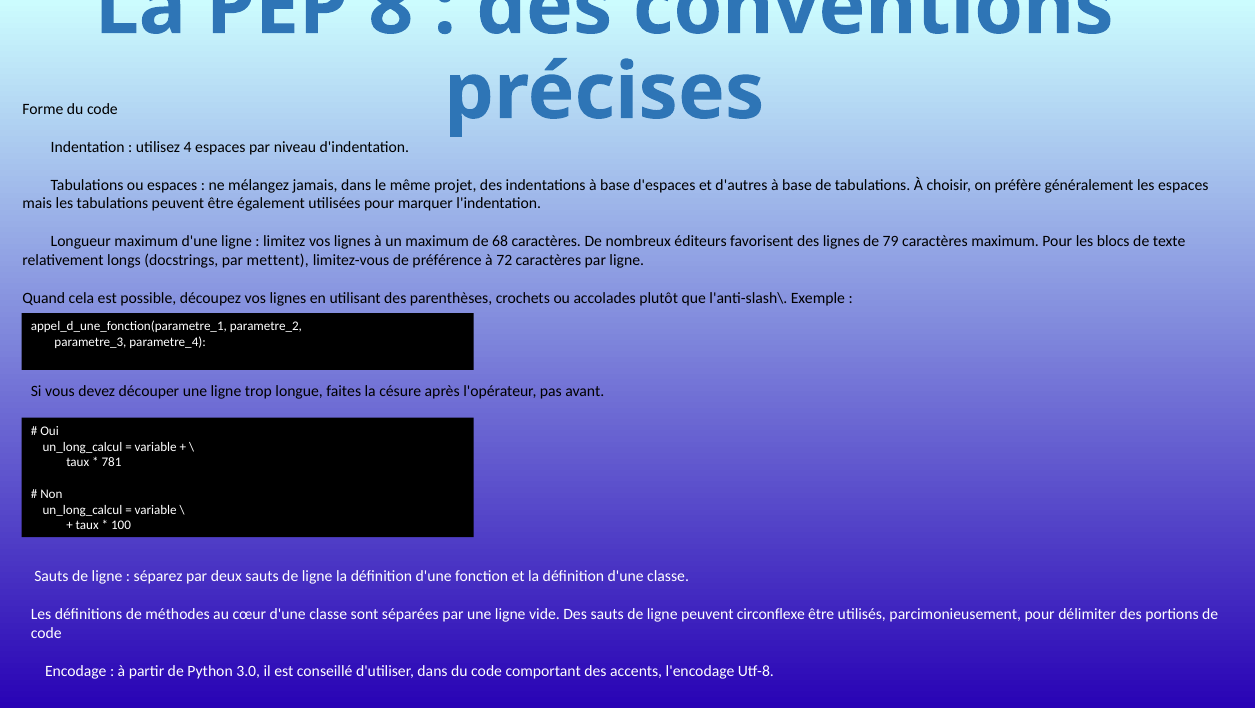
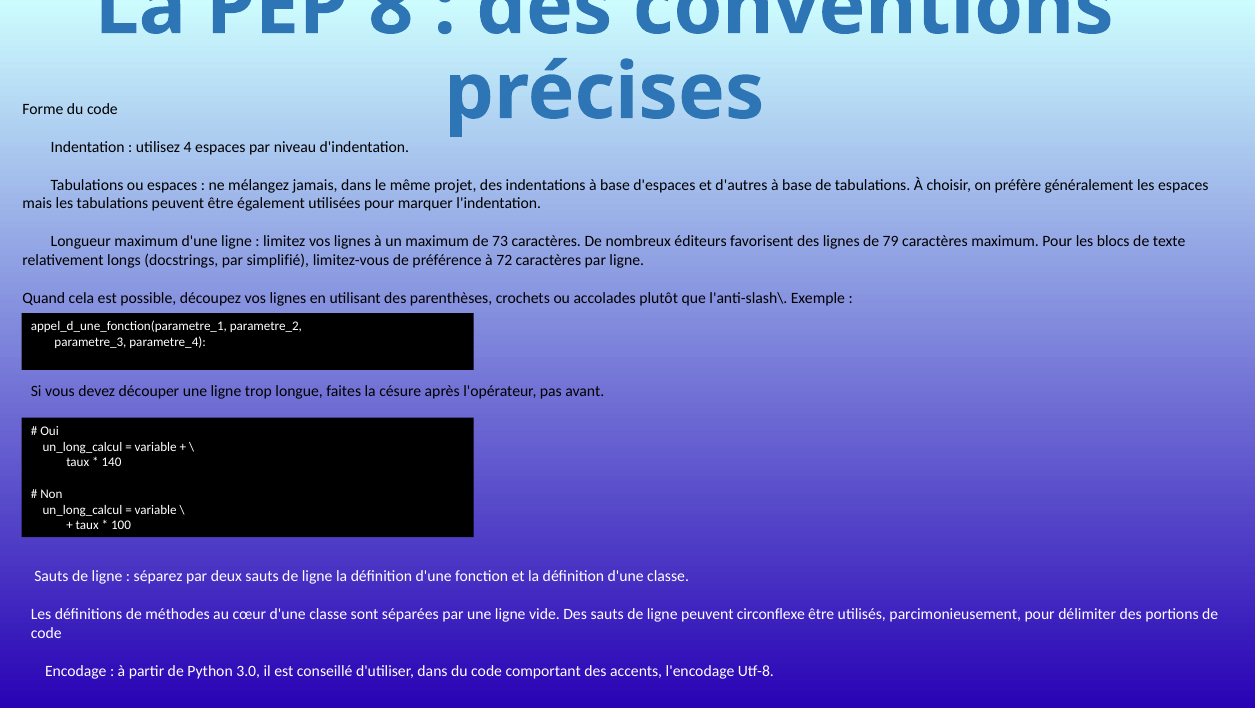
68: 68 -> 73 (500, 241)
mettent: mettent -> simplifié (278, 260)
781: 781 -> 140 (111, 462)
